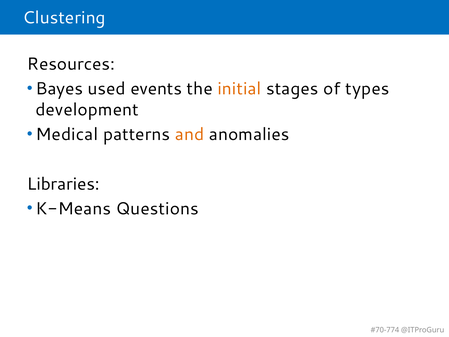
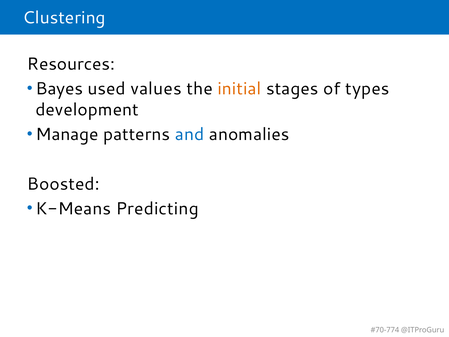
events: events -> values (156, 89)
Medical: Medical -> Manage (67, 134)
and colour: orange -> blue (190, 134)
Libraries: Libraries -> Boosted (63, 184)
Questions: Questions -> Predicting (157, 209)
